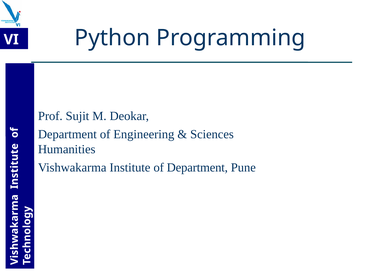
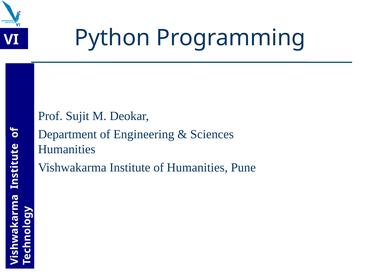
of Department: Department -> Humanities (197, 168)
